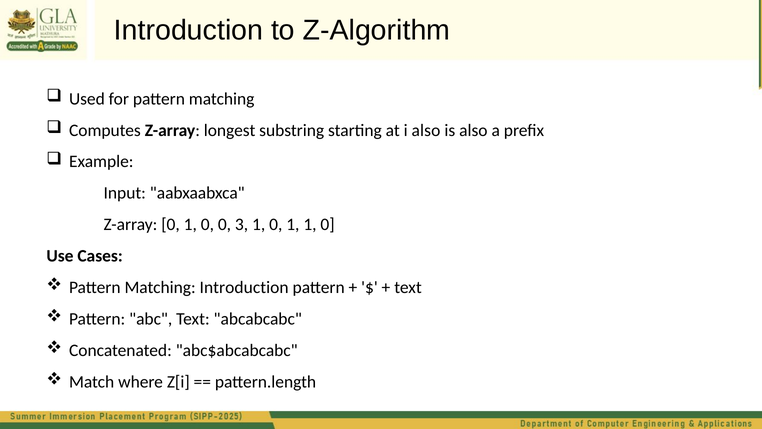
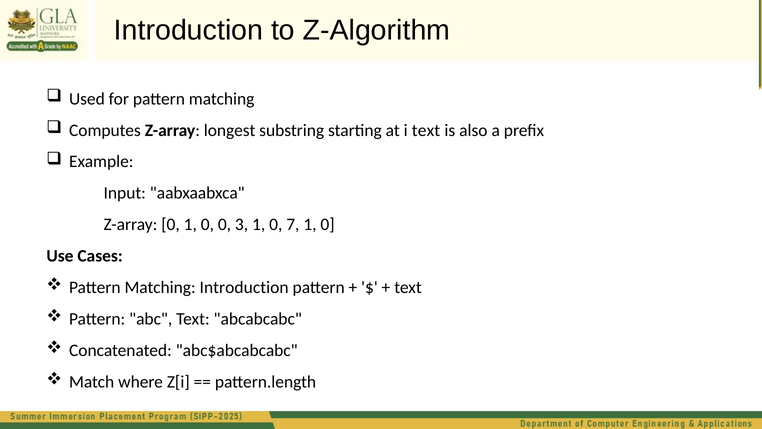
i also: also -> text (426, 130)
1 0 1: 1 -> 7 (293, 224)
